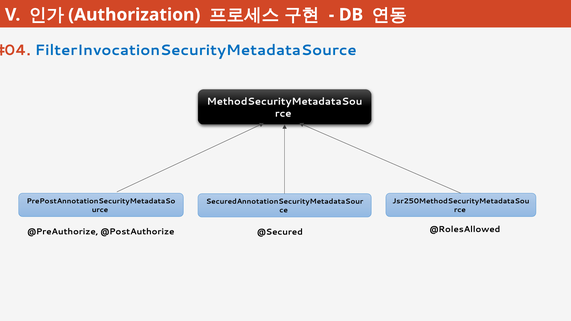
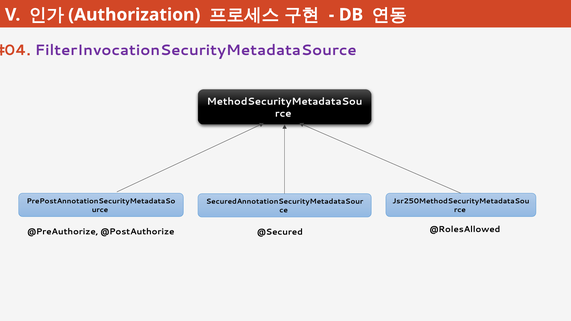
FilterInvocationSecurityMetadataSource colour: blue -> purple (196, 50)
